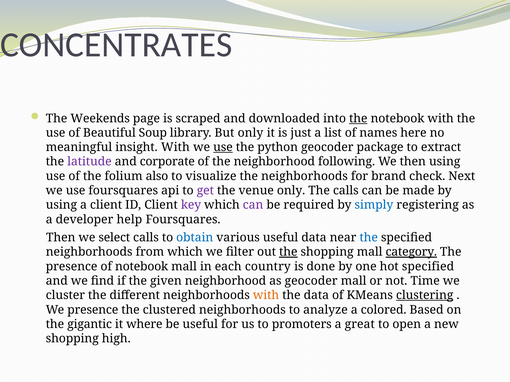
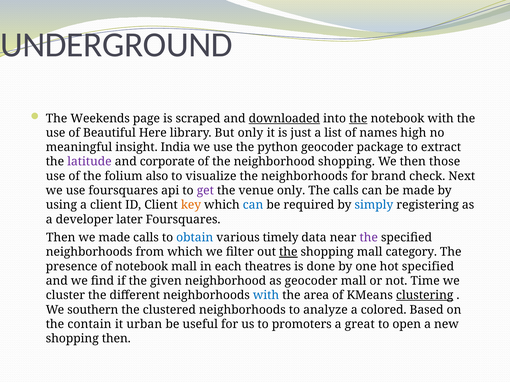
CONCENTRATES: CONCENTRATES -> UNDERGROUND (116, 45)
downloaded underline: none -> present (284, 119)
Soup: Soup -> Here (153, 133)
here: here -> high (413, 133)
insight With: With -> India (176, 147)
use underline: present -> none (223, 147)
neighborhood following: following -> shopping (347, 162)
then using: using -> those (445, 162)
key colour: purple -> orange (191, 205)
can colour: purple -> blue (253, 205)
help: help -> later (130, 220)
we select: select -> made (114, 238)
various useful: useful -> timely (281, 238)
the colour: blue -> purple (369, 238)
category underline: present -> none (411, 252)
country: country -> theatres (268, 267)
with colour: orange -> blue (266, 296)
the data: data -> area (316, 296)
We presence: presence -> southern (93, 310)
gigantic: gigantic -> contain (90, 325)
where: where -> urban (144, 325)
shopping high: high -> then (116, 339)
